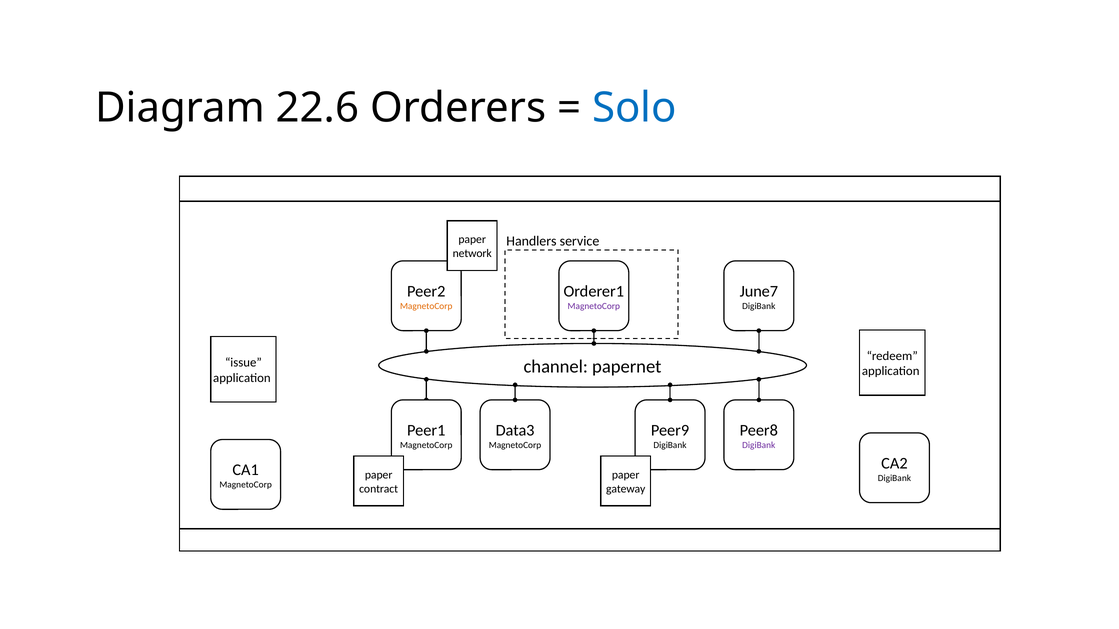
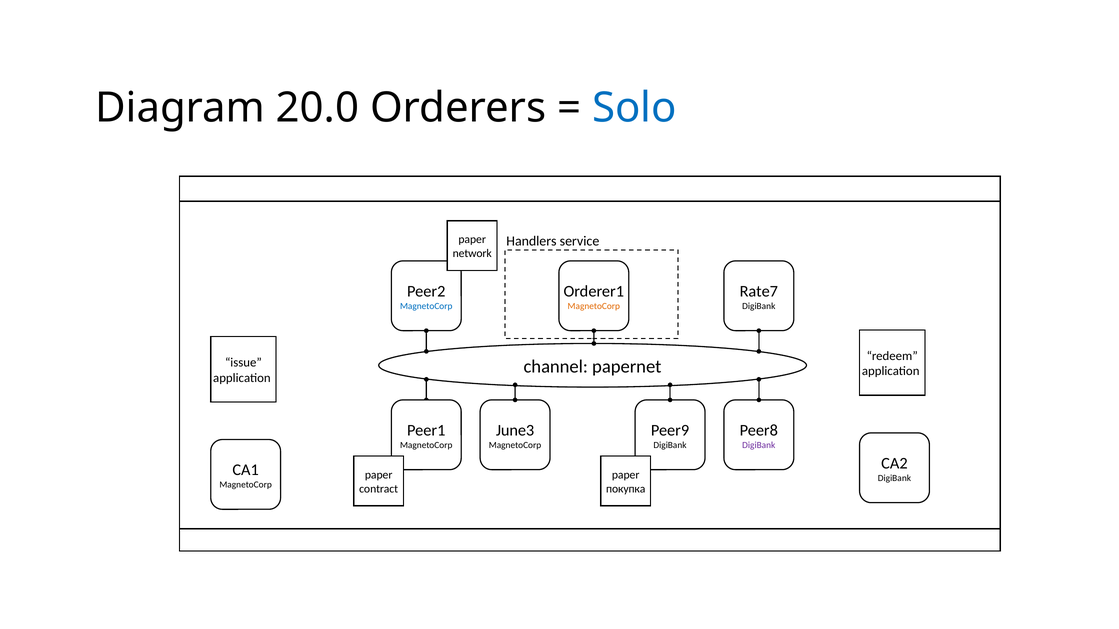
22.6: 22.6 -> 20.0 (318, 108)
June7: June7 -> Rate7 (759, 292)
MagnetoCorp colour: orange -> blue (426, 306)
MagnetoCorp colour: purple -> orange (594, 306)
Data3: Data3 -> June3 (515, 431)
gateway: gateway -> покупка (626, 489)
